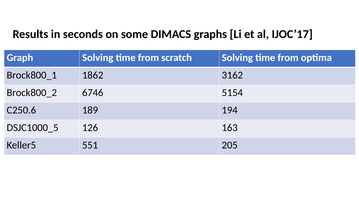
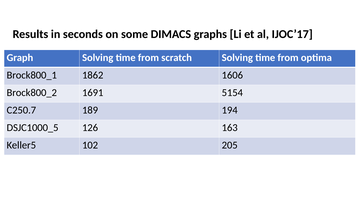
3162: 3162 -> 1606 (232, 75)
6746: 6746 -> 1691 (93, 93)
C250.6: C250.6 -> C250.7 (21, 110)
551: 551 -> 102 (90, 145)
